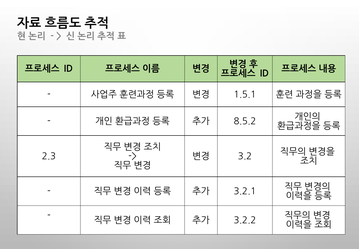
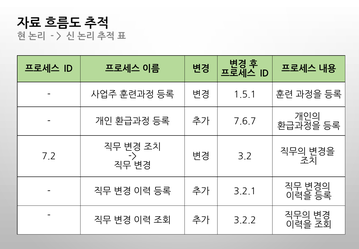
8.5.2: 8.5.2 -> 7.6.7 (245, 121)
2.3: 2.3 -> 7.2 (49, 156)
